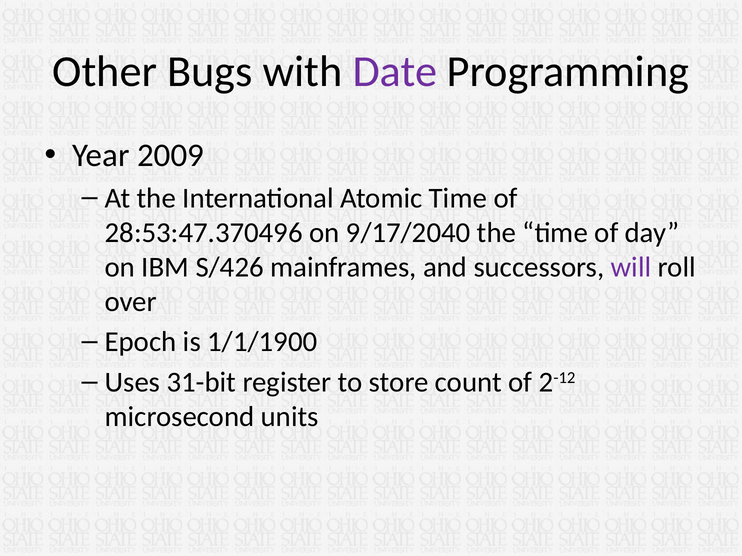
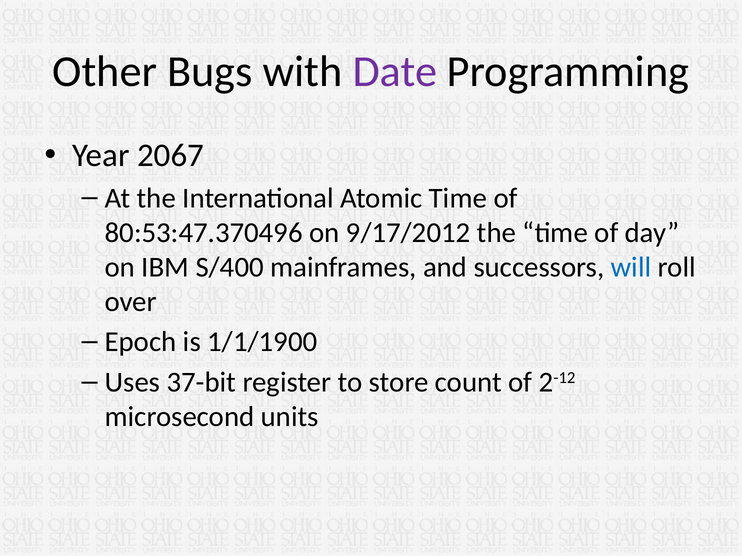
2009: 2009 -> 2067 (171, 156)
28:53:47.370496: 28:53:47.370496 -> 80:53:47.370496 (204, 233)
9/17/2040: 9/17/2040 -> 9/17/2012 (408, 233)
S/426: S/426 -> S/400 (230, 267)
will colour: purple -> blue (631, 267)
31-bit: 31-bit -> 37-bit (201, 383)
